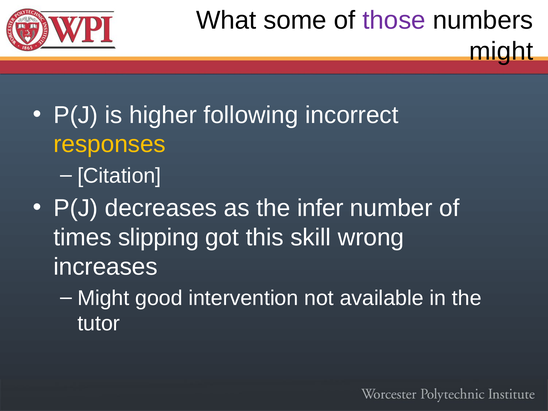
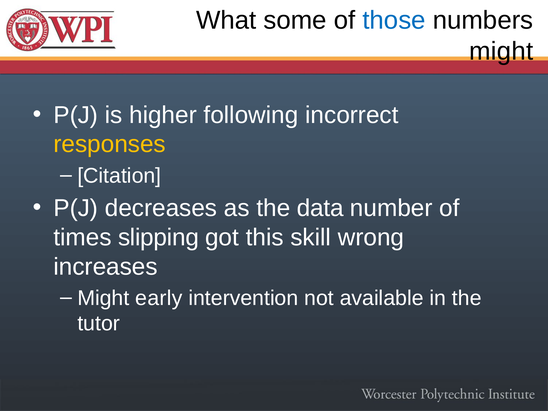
those colour: purple -> blue (394, 20)
infer: infer -> data (320, 208)
good: good -> early (159, 298)
